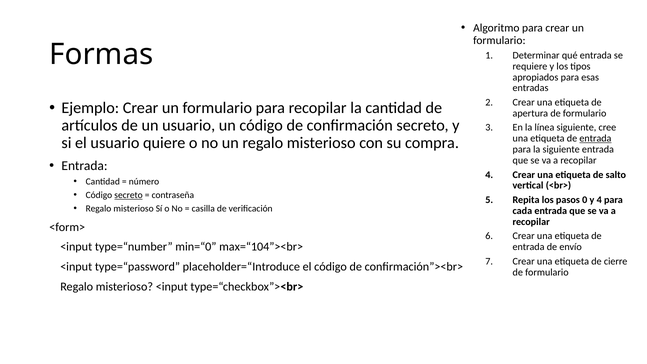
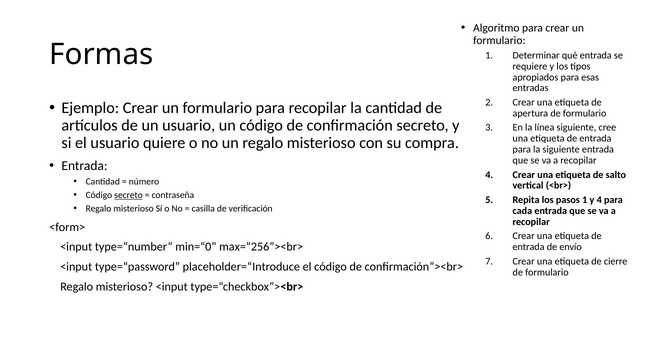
entrada underline: present -> none (595, 139)
pasos 0: 0 -> 1 (585, 200)
max=“104”><br>: max=“104”><br> -> max=“256”><br> (261, 247)
